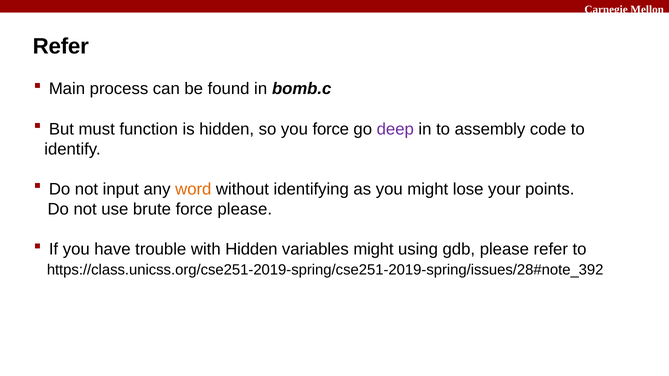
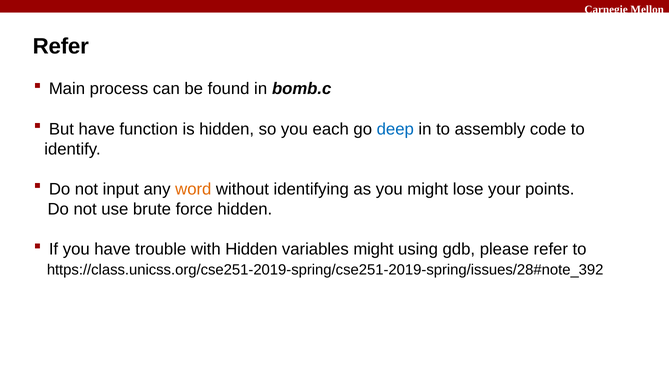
But must: must -> have (97, 129)
you force: force -> each (331, 129)
deep colour: purple -> blue (395, 129)
force please: please -> hidden (245, 209)
